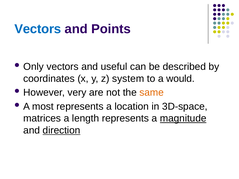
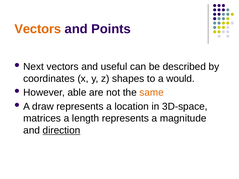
Vectors colour: blue -> orange (38, 29)
Only: Only -> Next (34, 67)
system: system -> shapes (128, 79)
very: very -> able (77, 93)
most: most -> draw (43, 107)
magnitude underline: present -> none (183, 119)
